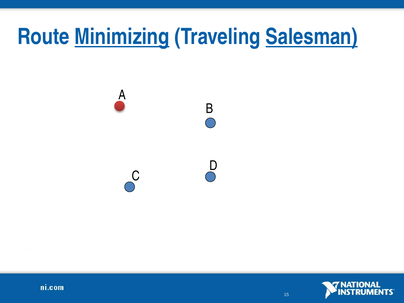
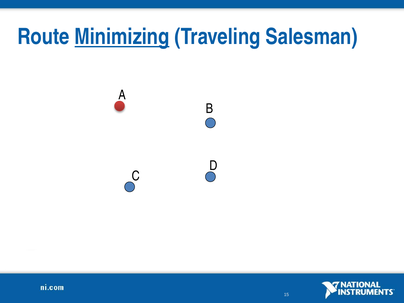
Salesman underline: present -> none (312, 37)
